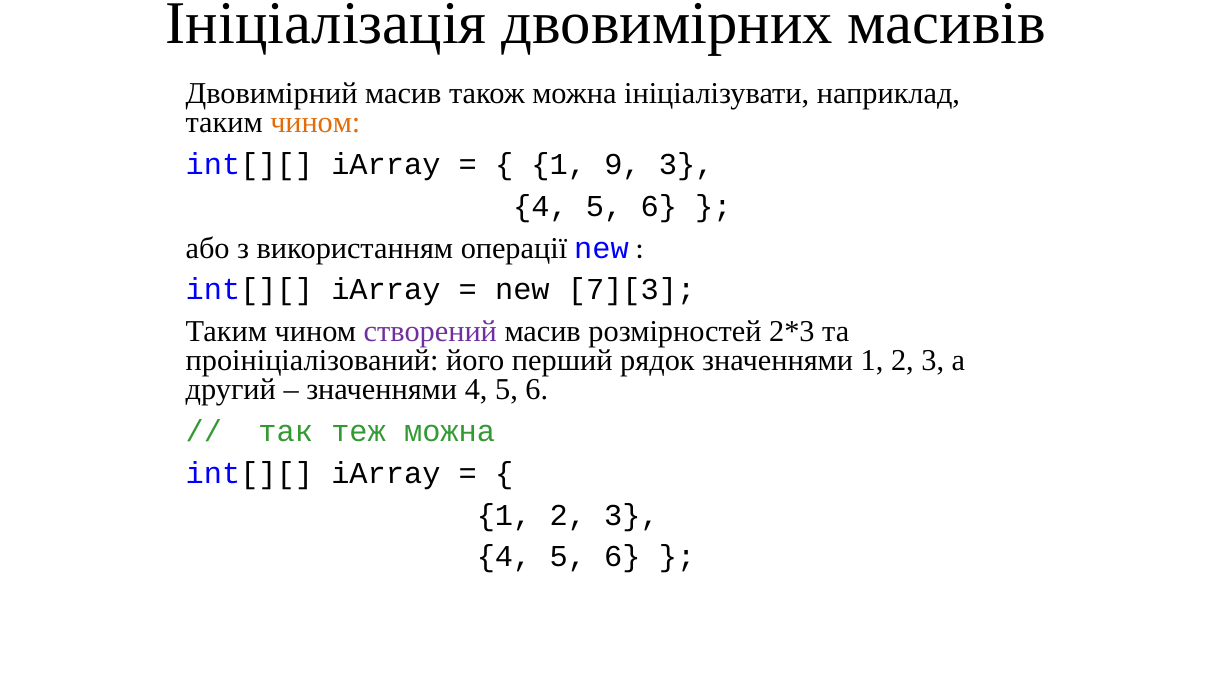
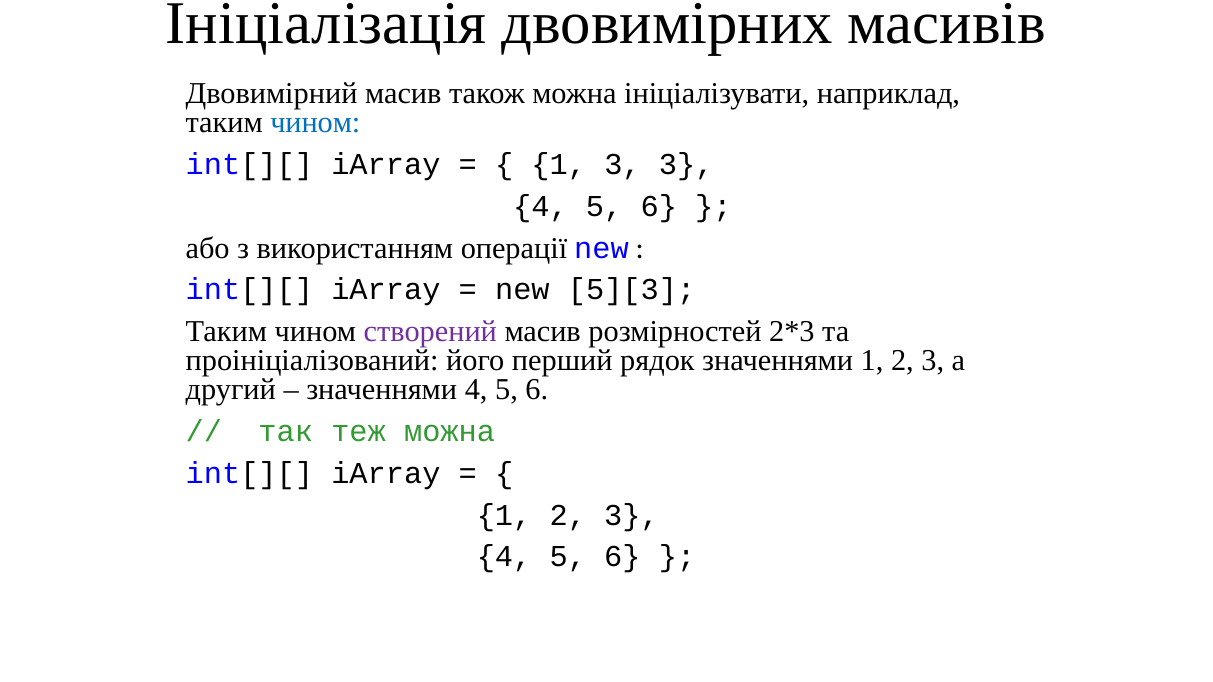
чином colour: orange -> blue (315, 123)
1 9: 9 -> 3 (622, 165)
7][3: 7][3 -> 5][3 (632, 290)
